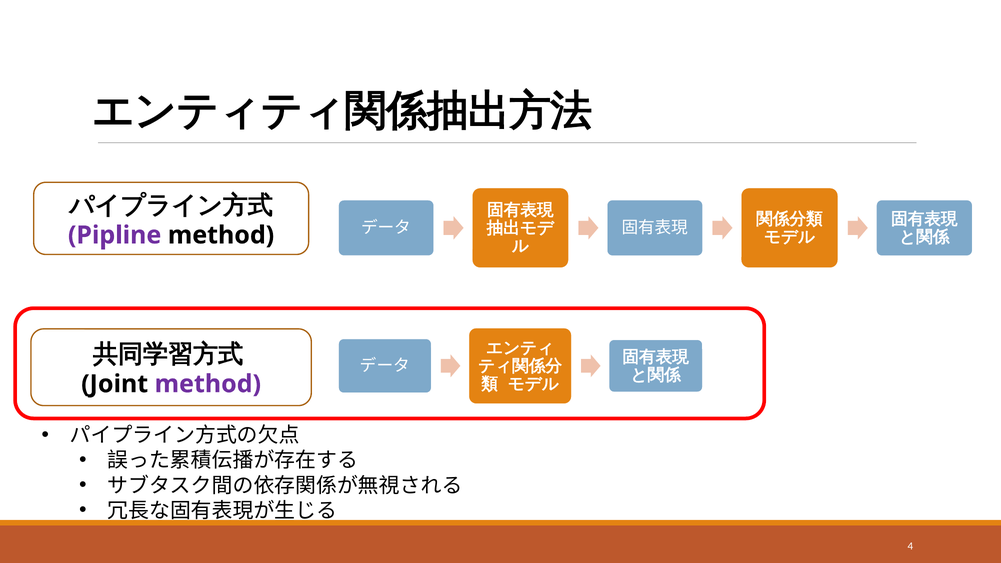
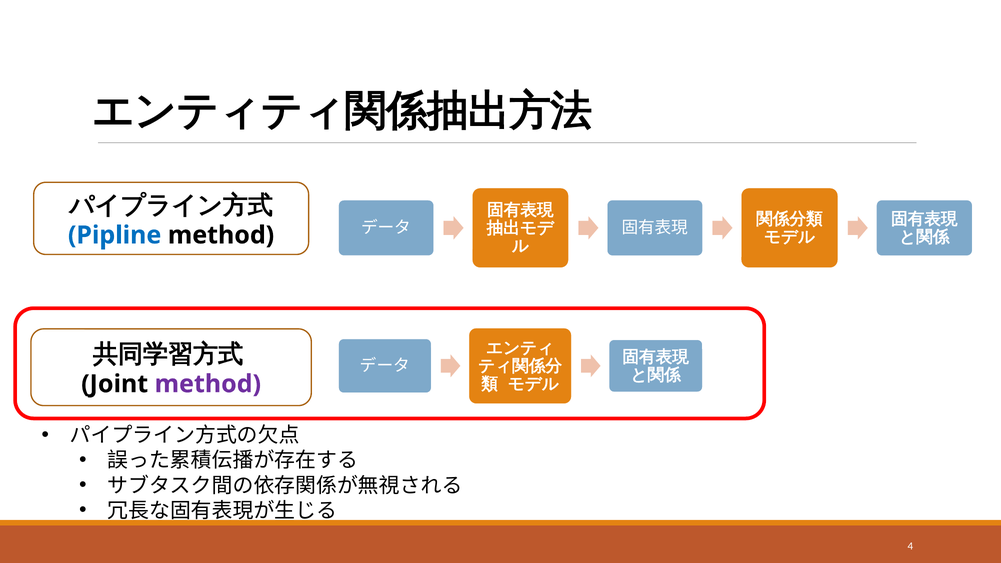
Pipline colour: purple -> blue (115, 235)
